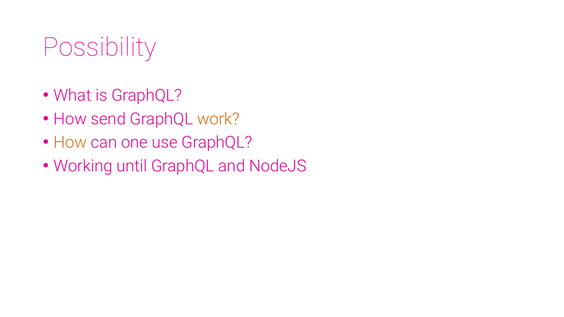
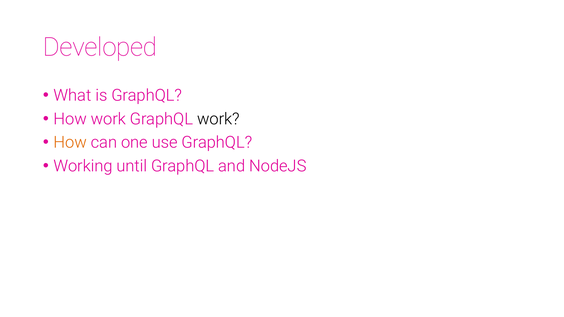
Possibility: Possibility -> Developed (100, 47)
How send: send -> work (108, 119)
work colour: orange -> black (218, 119)
